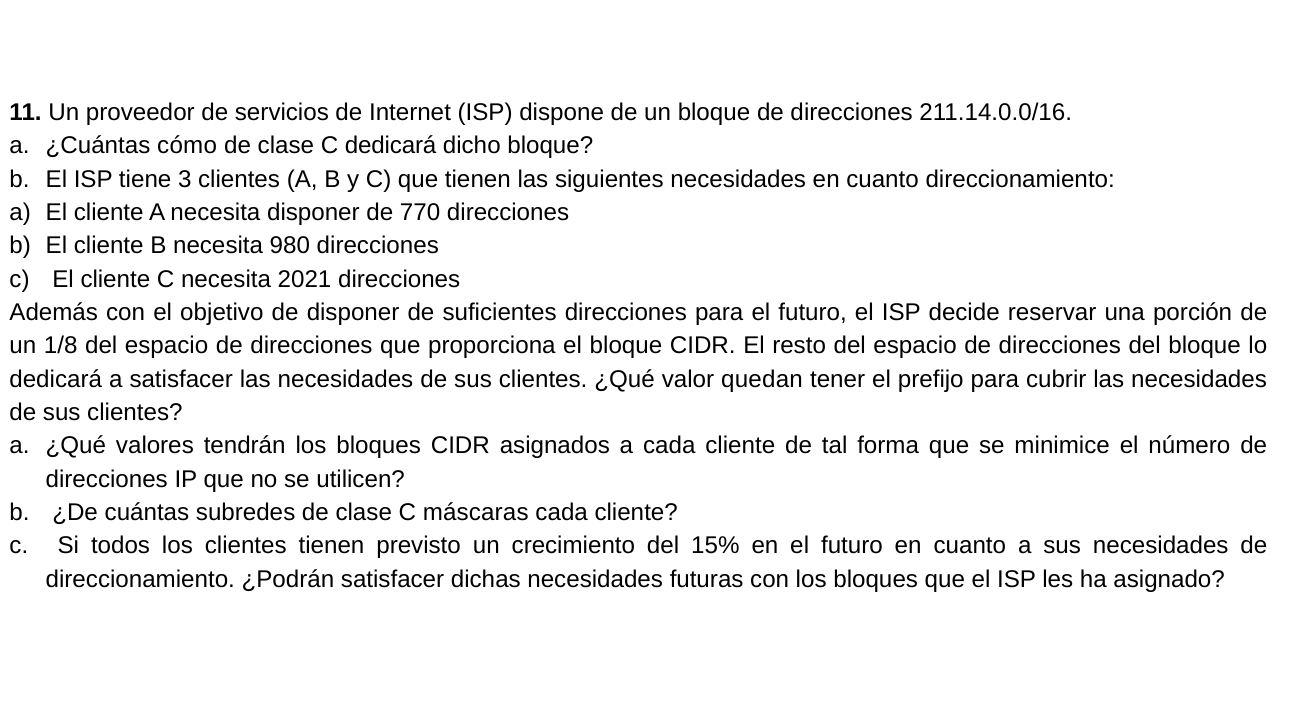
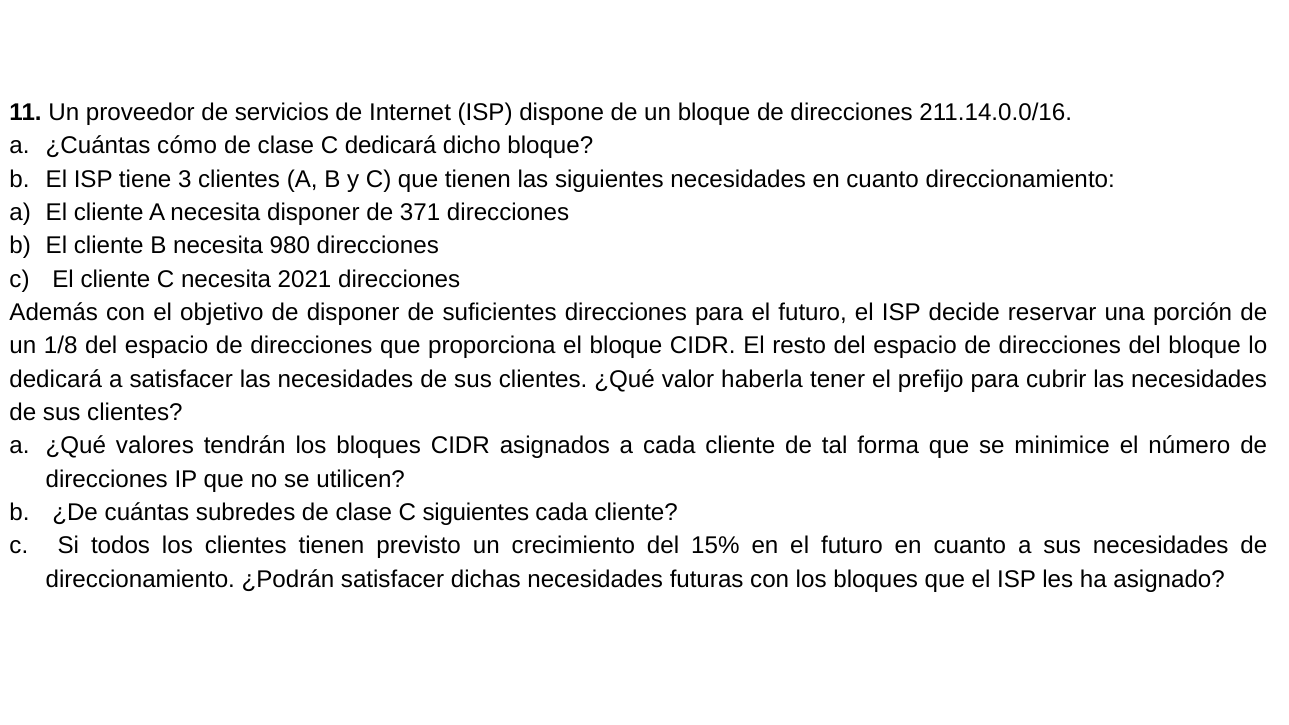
770: 770 -> 371 (420, 213)
quedan: quedan -> haberla (762, 379)
C máscaras: máscaras -> siguientes (476, 513)
